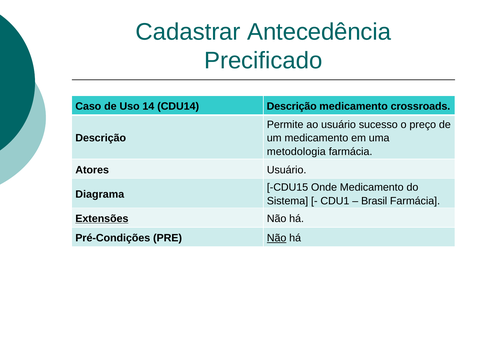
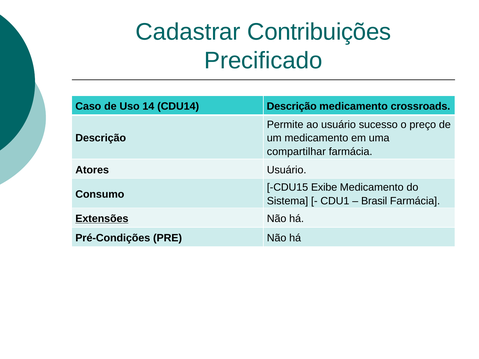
Antecedência: Antecedência -> Contribuições (319, 32)
metodologia: metodologia -> compartilhar (296, 152)
Onde: Onde -> Exibe (324, 188)
Diagrama: Diagrama -> Consumo (100, 194)
Não underline: present -> none (277, 238)
